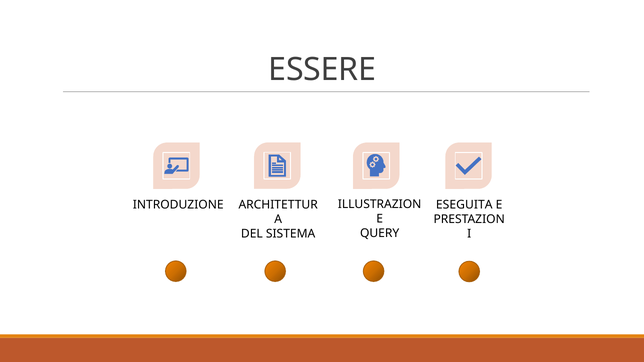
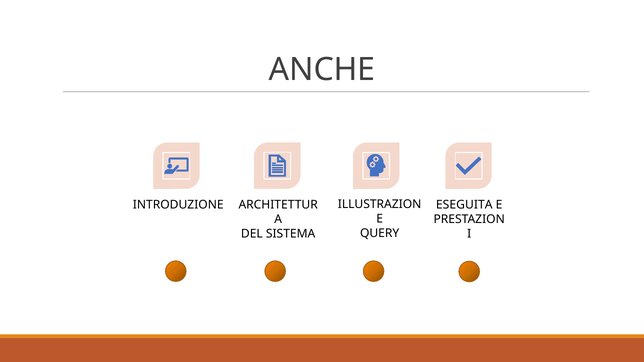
ESSERE: ESSERE -> ANCHE (322, 70)
